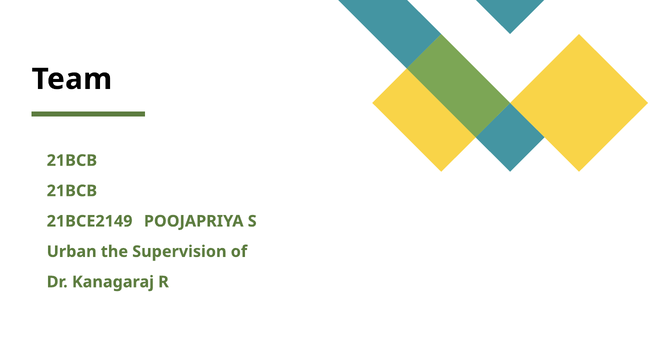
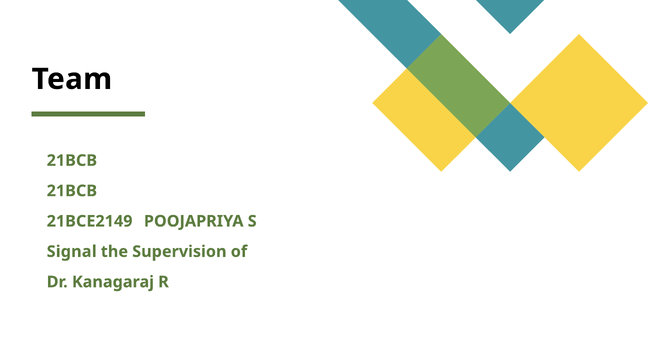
Urban: Urban -> Signal (72, 252)
